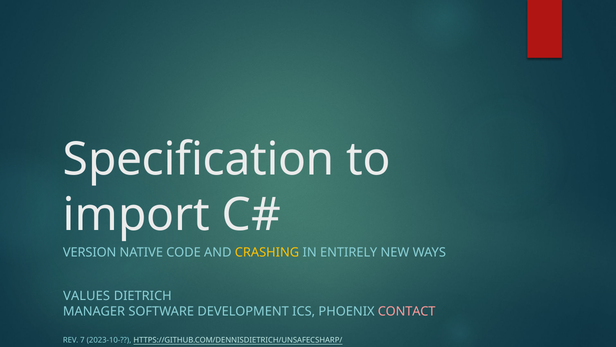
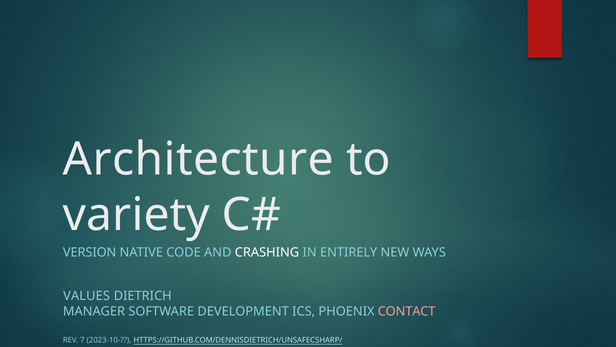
Specification: Specification -> Architecture (198, 159)
import: import -> variety (136, 215)
CRASHING colour: yellow -> white (267, 252)
